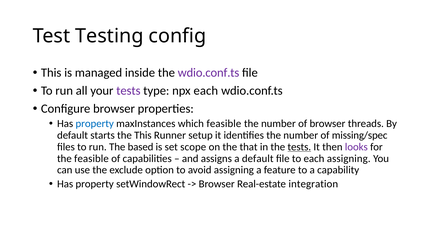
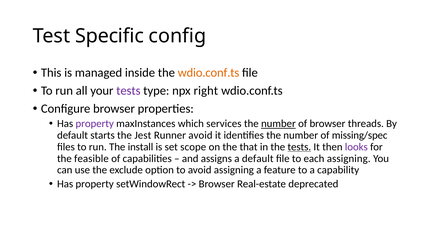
Testing: Testing -> Specific (110, 36)
wdio.conf.ts colour: purple -> orange (209, 73)
npx each: each -> right (206, 91)
property colour: blue -> purple (95, 124)
which feasible: feasible -> services (224, 124)
number underline: none -> present (278, 124)
the This: This -> Jest (143, 136)
Runner setup: setup -> avoid (200, 136)
based: based -> install (141, 147)
integration: integration -> deprecated (313, 184)
